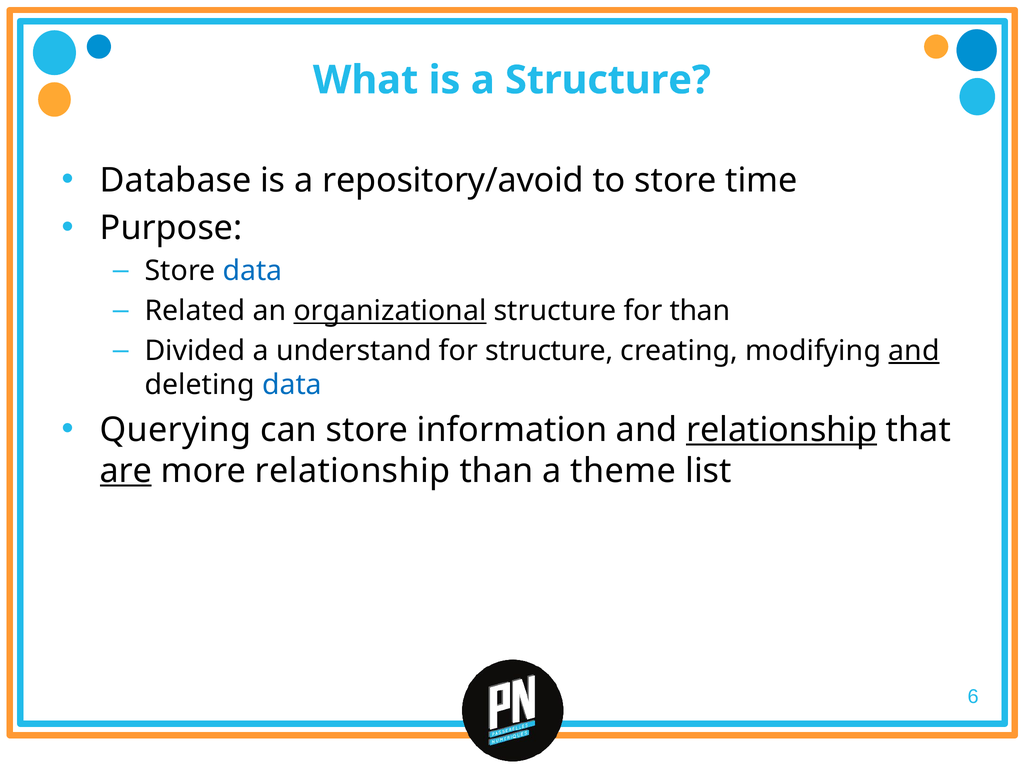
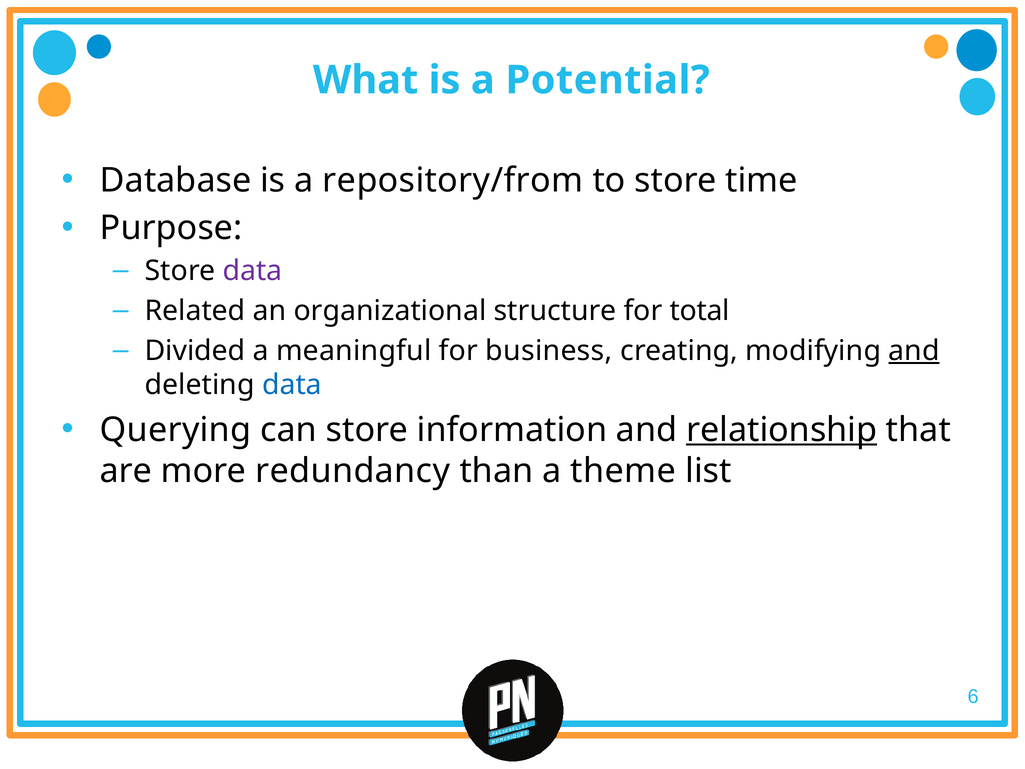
a Structure: Structure -> Potential (608, 80)
repository/avoid: repository/avoid -> repository/from (453, 180)
data colour: blue -> purple (253, 271)
organizational underline: present -> none (390, 311)
for than: than -> total (700, 311)
understand: understand -> meaningful (354, 351)
for structure: structure -> business (549, 351)
are underline: present -> none (126, 471)
more relationship: relationship -> redundancy (353, 471)
